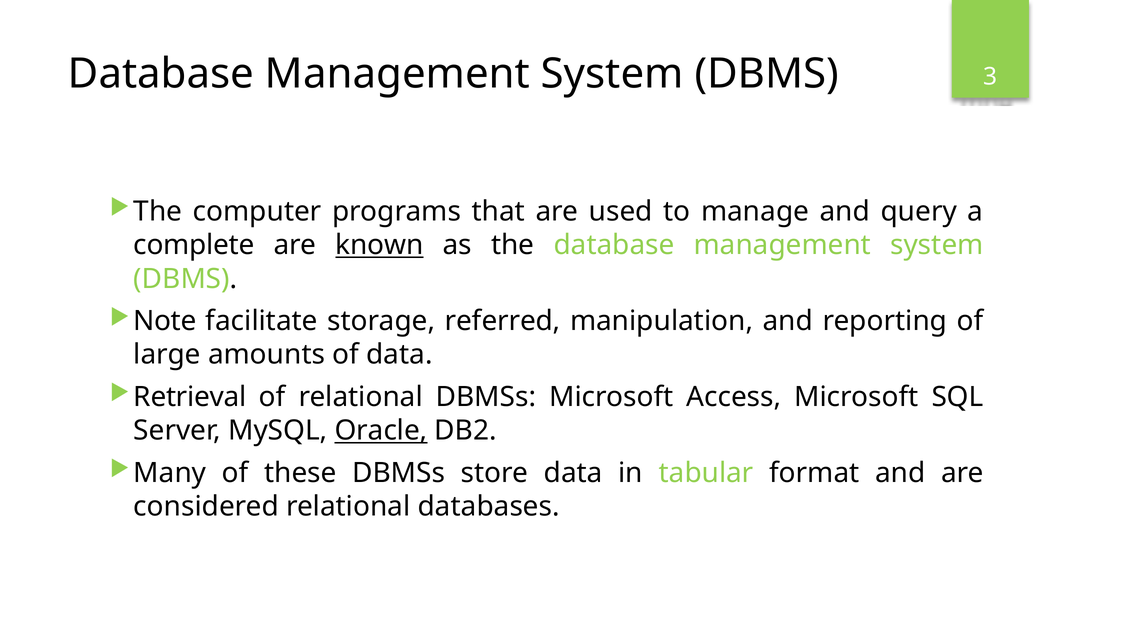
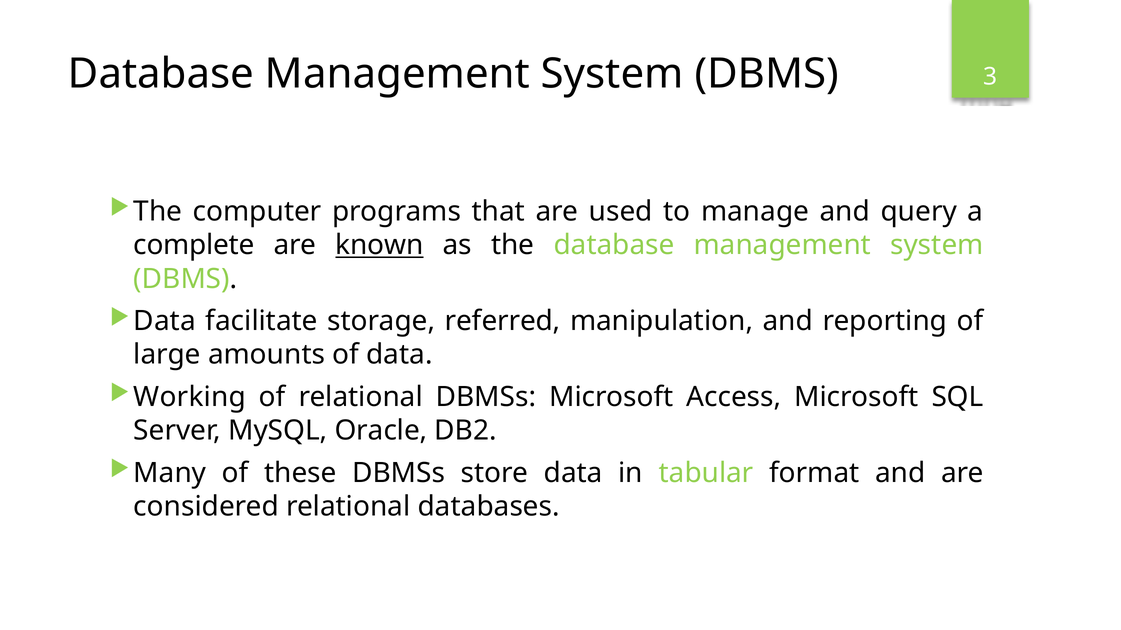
Note: Note -> Data (165, 321)
Retrieval: Retrieval -> Working (190, 397)
Oracle underline: present -> none (381, 431)
